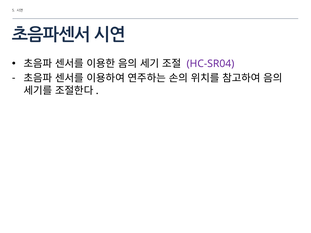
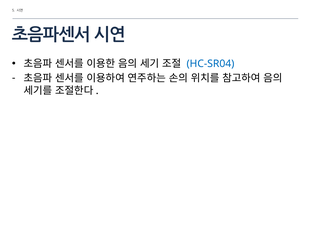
HC-SR04 colour: purple -> blue (210, 64)
